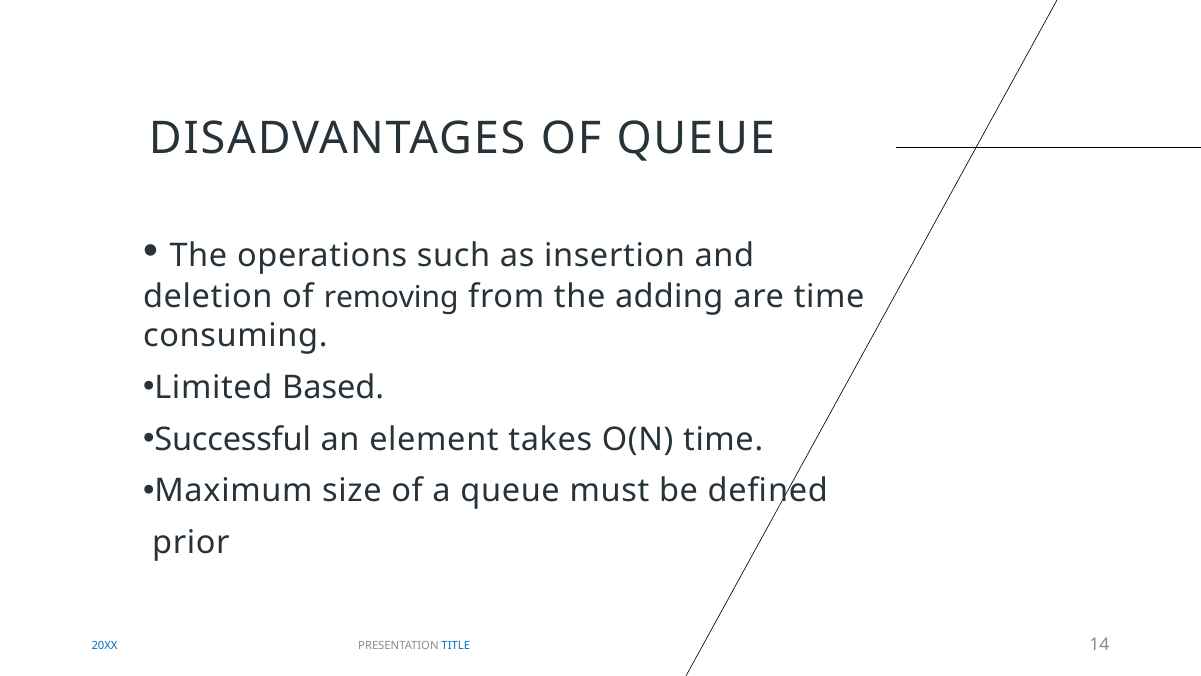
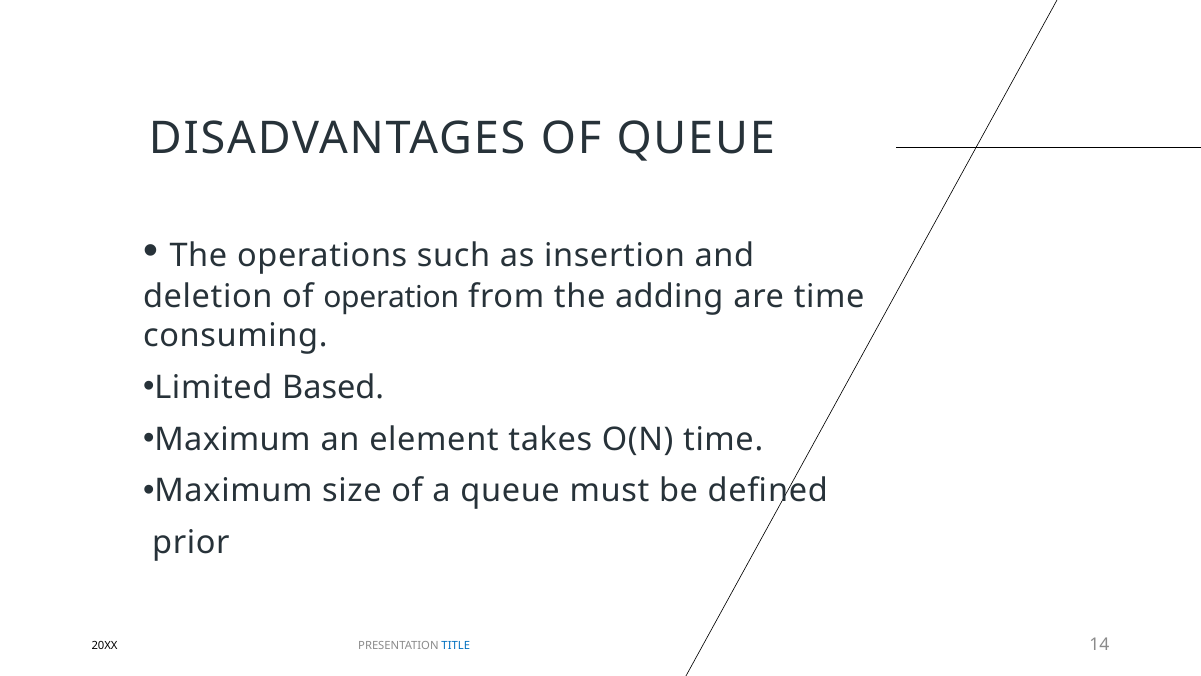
removing: removing -> operation (391, 298)
Successful: Successful -> Maximum (232, 439)
20XX colour: blue -> black (105, 645)
